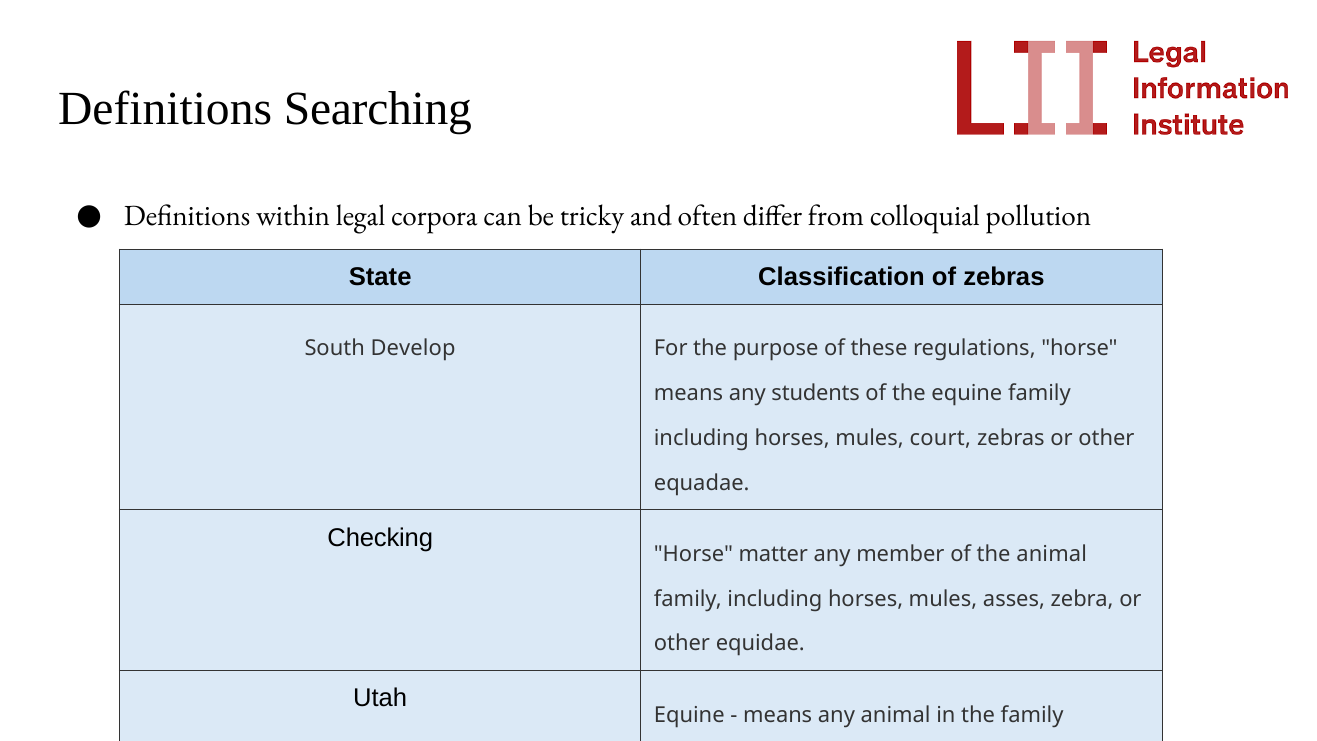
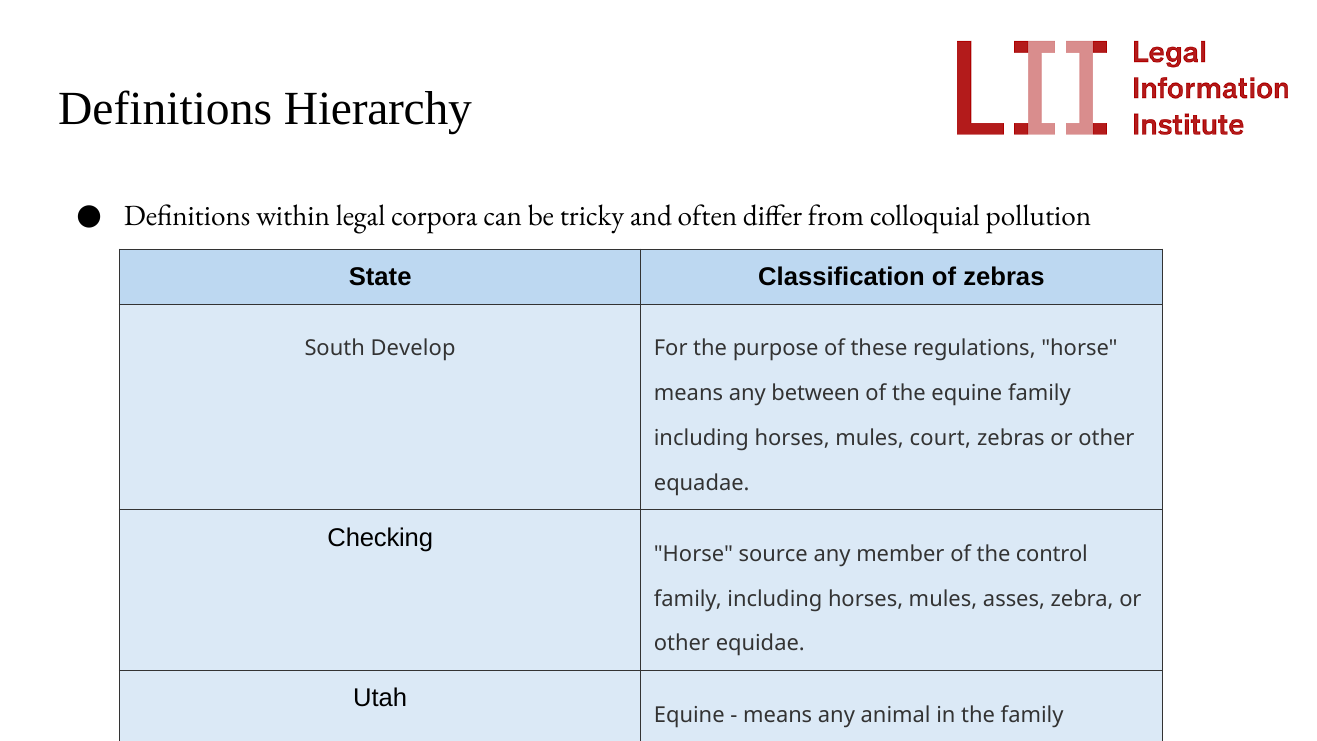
Searching: Searching -> Hierarchy (378, 109)
students: students -> between (816, 393)
matter: matter -> source (773, 554)
the animal: animal -> control (1052, 554)
